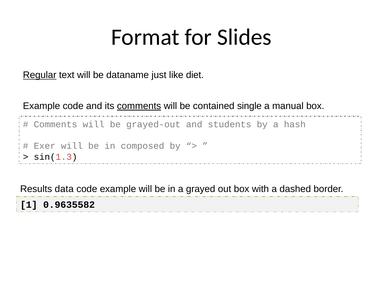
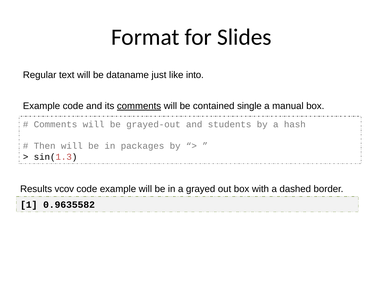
Regular underline: present -> none (40, 75)
diet: diet -> into (195, 75)
Exer: Exer -> Then (45, 146)
composed: composed -> packages (143, 146)
data: data -> vcov (64, 189)
